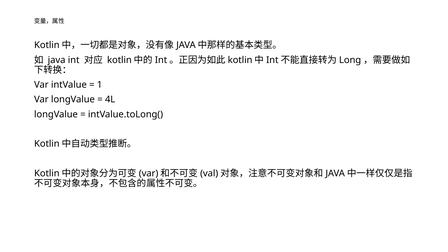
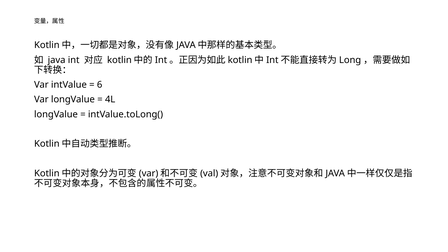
1: 1 -> 6 (100, 85)
